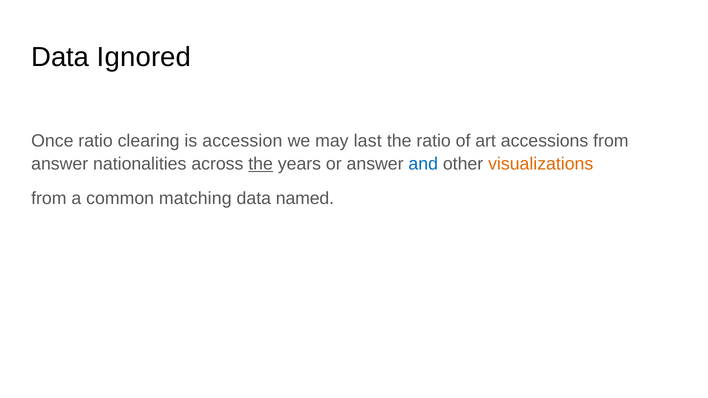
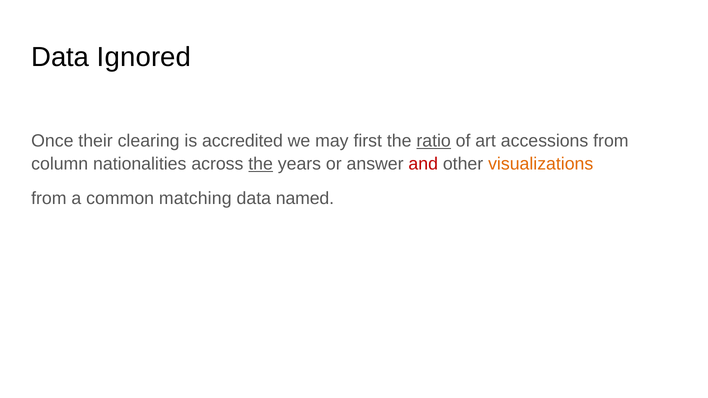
Once ratio: ratio -> their (96, 141)
accession: accession -> accredited (243, 141)
last: last -> first (368, 141)
ratio underline: none -> present (434, 141)
answer: answer -> column (60, 164)
and colour: blue -> red (423, 164)
